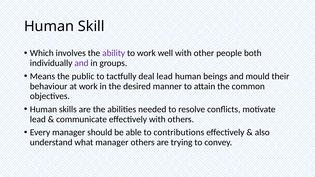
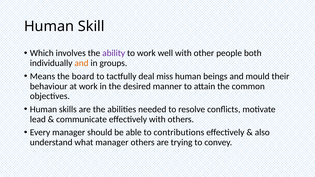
and colour: purple -> orange (81, 63)
public: public -> board (83, 76)
deal lead: lead -> miss (165, 76)
